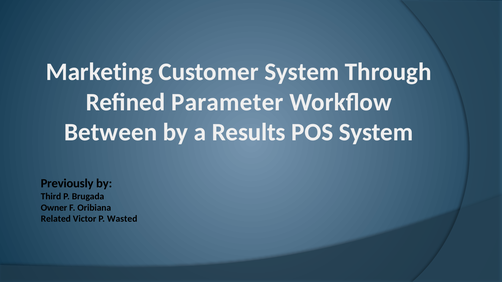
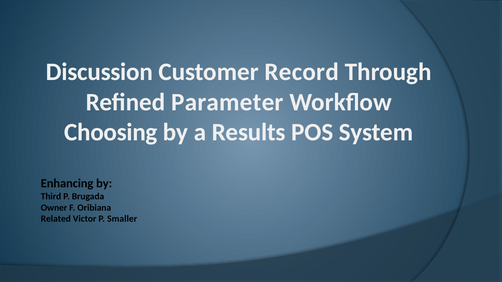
Marketing: Marketing -> Discussion (99, 72)
Customer System: System -> Record (302, 72)
Between: Between -> Choosing (111, 132)
Previously: Previously -> Enhancing (67, 184)
Wasted: Wasted -> Smaller (122, 219)
